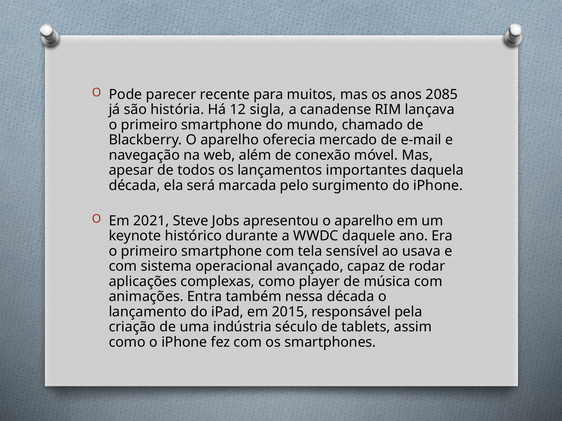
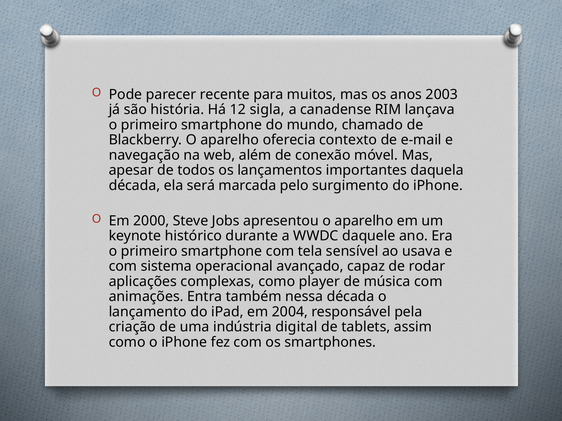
2085: 2085 -> 2003 (442, 95)
mercado: mercado -> contexto (348, 140)
2021: 2021 -> 2000 (151, 221)
2015: 2015 -> 2004 (290, 312)
século: século -> digital (296, 327)
